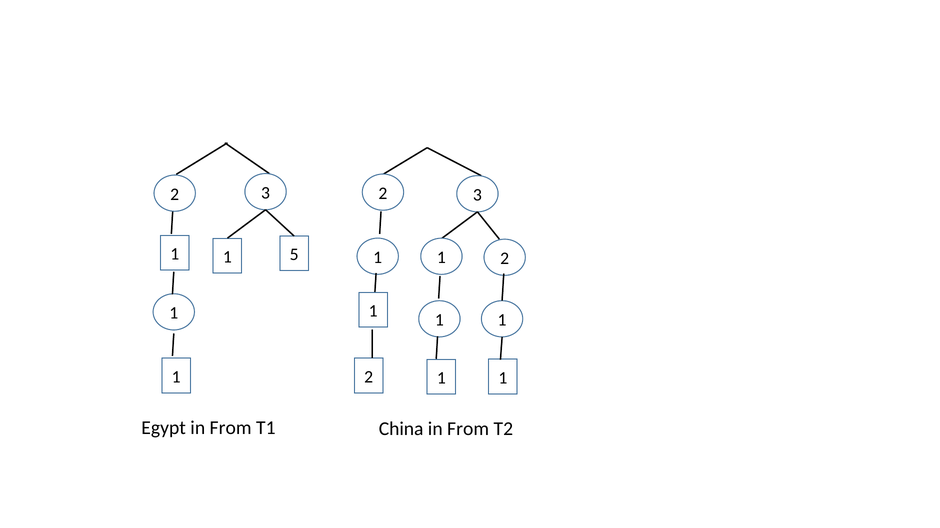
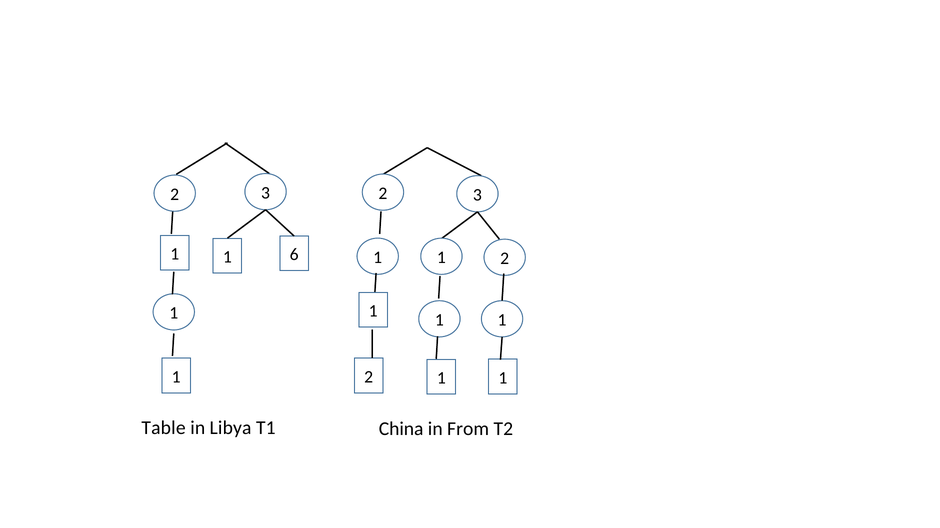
5: 5 -> 6 (294, 255)
Egypt: Egypt -> Table (164, 428)
From: From -> Libya (231, 428)
